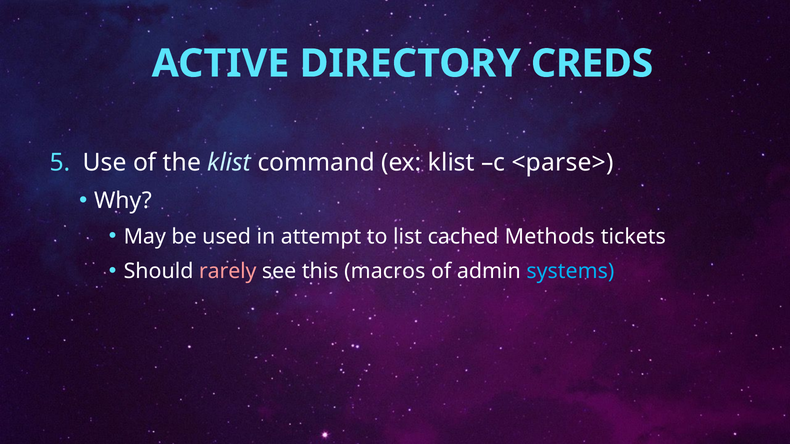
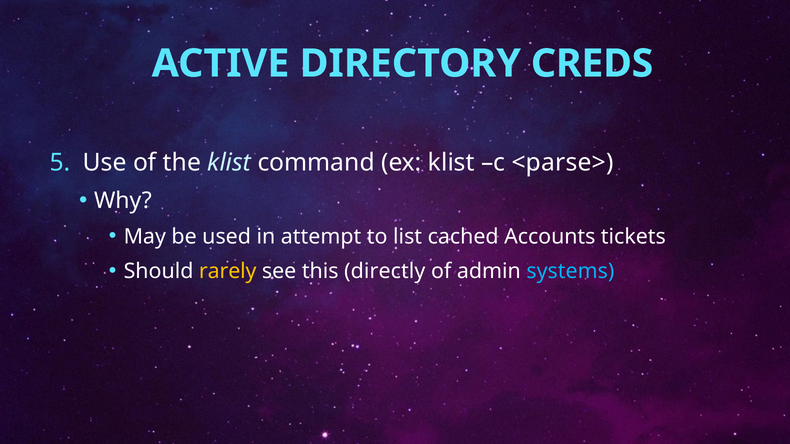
Methods: Methods -> Accounts (550, 237)
rarely colour: pink -> yellow (228, 272)
macros: macros -> directly (385, 272)
